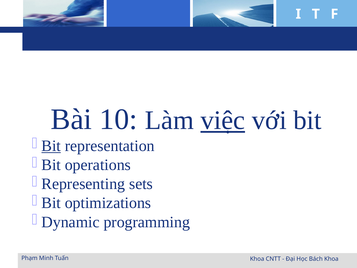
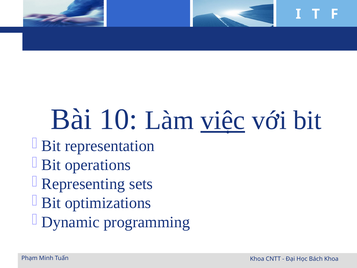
Bit underline: present -> none (51, 146)
